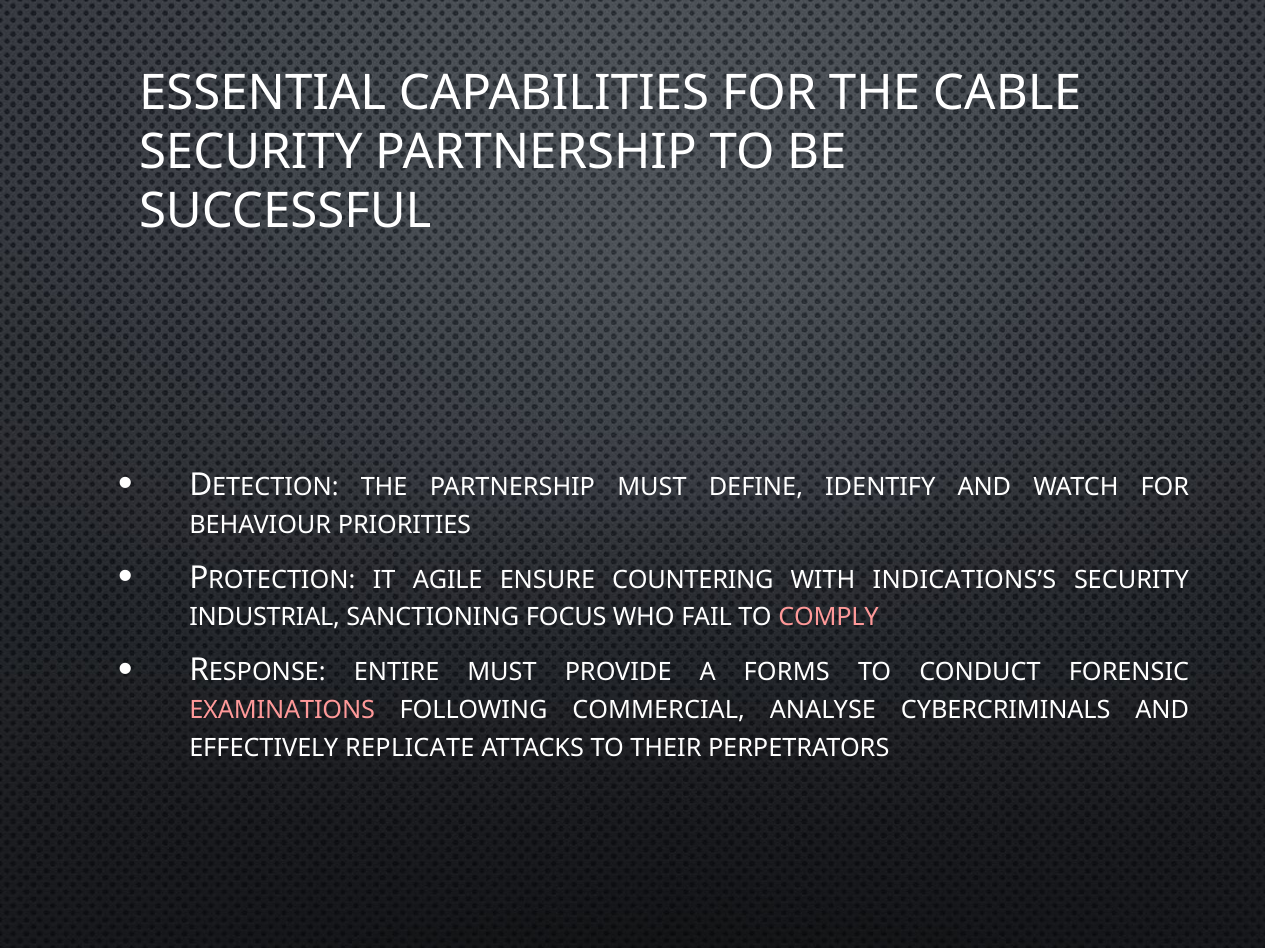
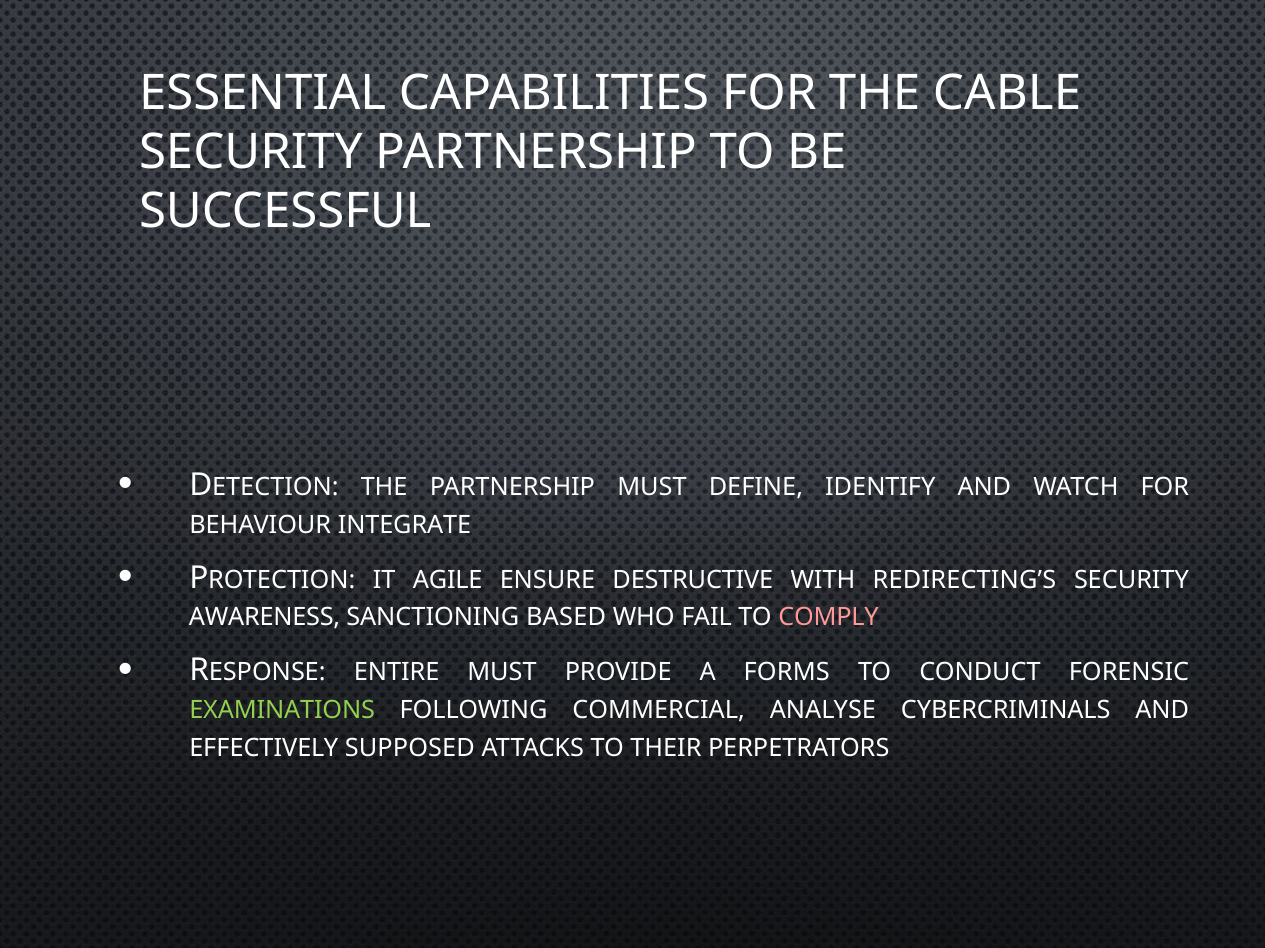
PRIORITIES: PRIORITIES -> INTEGRATE (404, 525)
COUNTERING: COUNTERING -> DESTRUCTIVE (693, 580)
INDICATIONS’S: INDICATIONS’S -> REDIRECTING’S (964, 580)
INDUSTRIAL: INDUSTRIAL -> AWARENESS (265, 618)
FOCUS: FOCUS -> BASED (566, 618)
EXAMINATIONS colour: pink -> light green (282, 711)
REPLICATE: REPLICATE -> SUPPOSED (410, 749)
